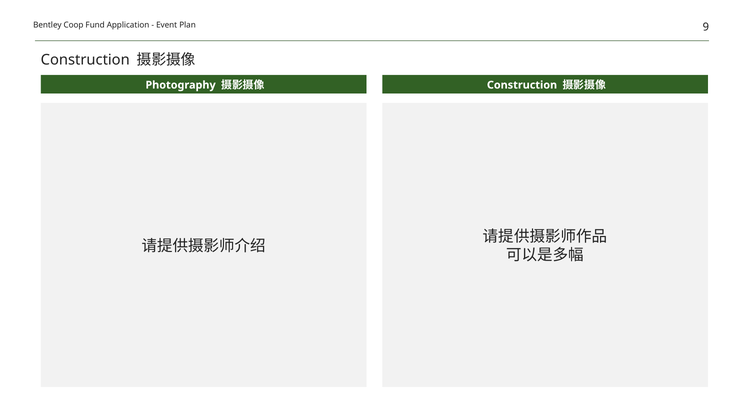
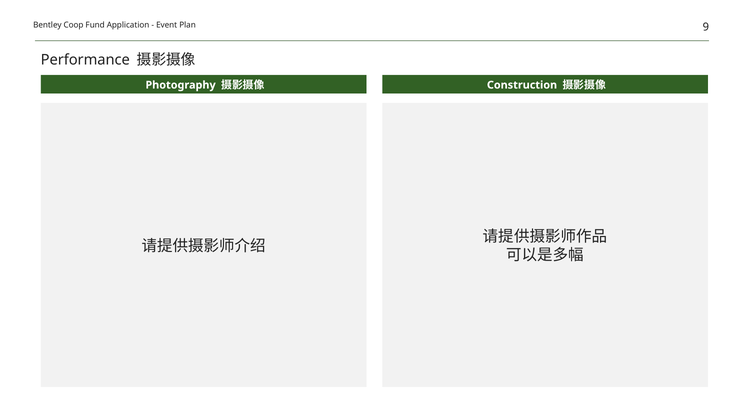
Construction: Construction -> Performance (85, 60)
